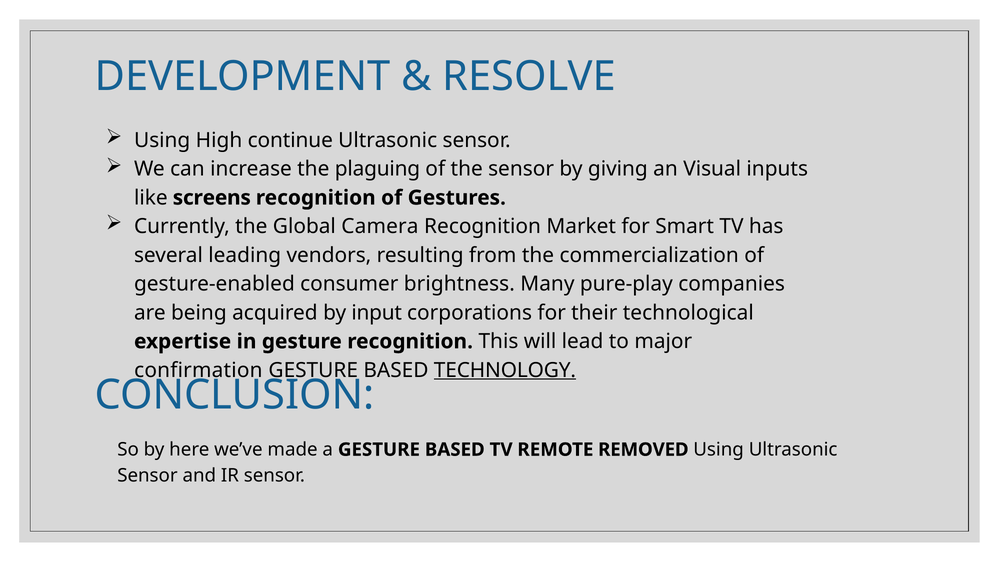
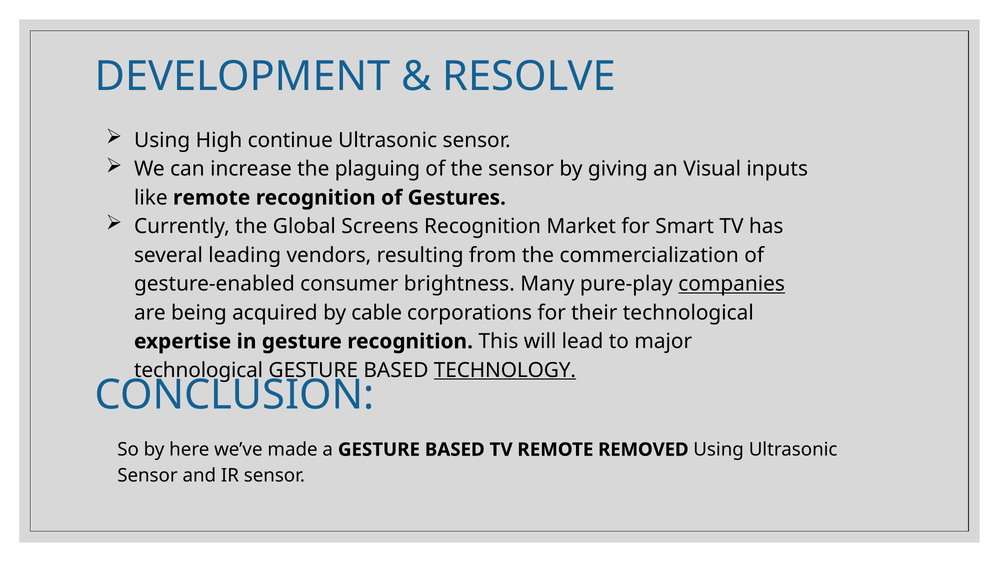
like screens: screens -> remote (212, 198)
Camera: Camera -> Screens (380, 226)
companies underline: none -> present (732, 284)
input: input -> cable (377, 313)
confirmation: confirmation -> technological (199, 370)
